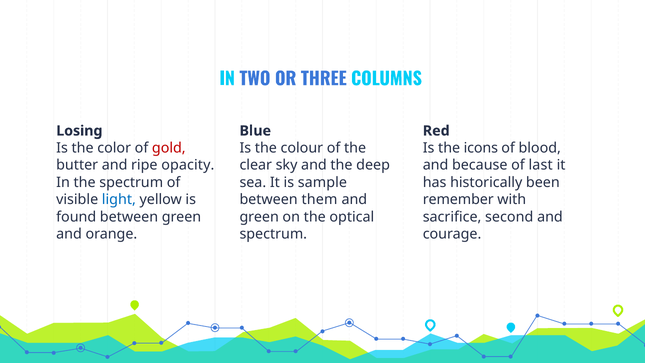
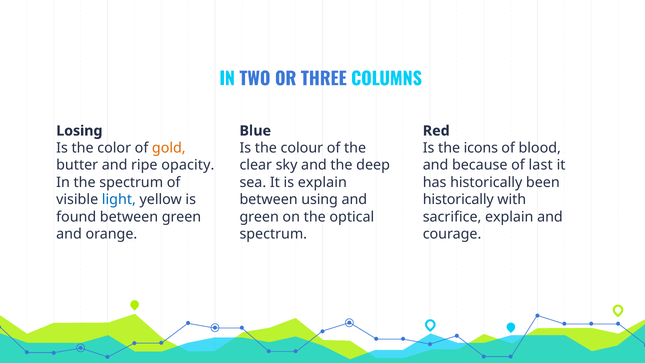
gold colour: red -> orange (169, 148)
is sample: sample -> explain (322, 182)
them: them -> using (320, 200)
remember: remember -> historically (458, 200)
sacrifice second: second -> explain (509, 217)
